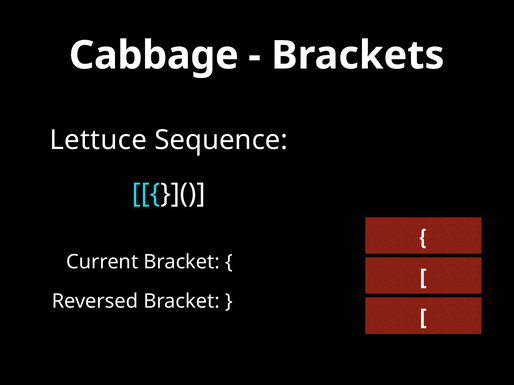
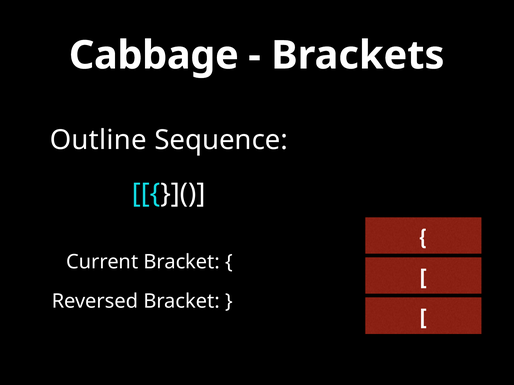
Lettuce: Lettuce -> Outline (98, 140)
